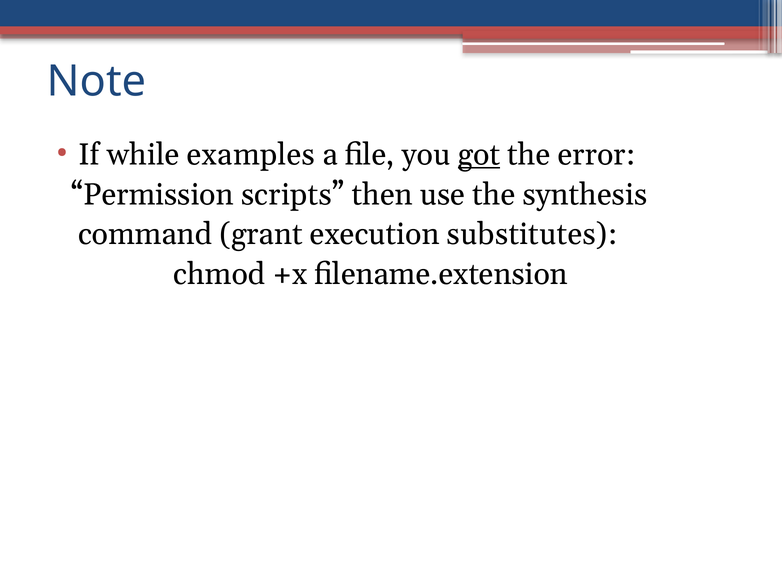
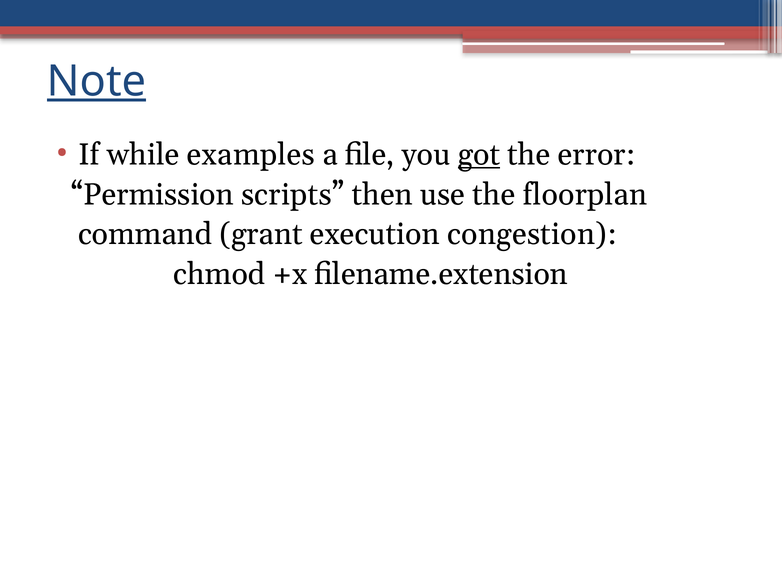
Note underline: none -> present (96, 81)
synthesis: synthesis -> floorplan (585, 194)
substitutes: substitutes -> congestion (532, 234)
